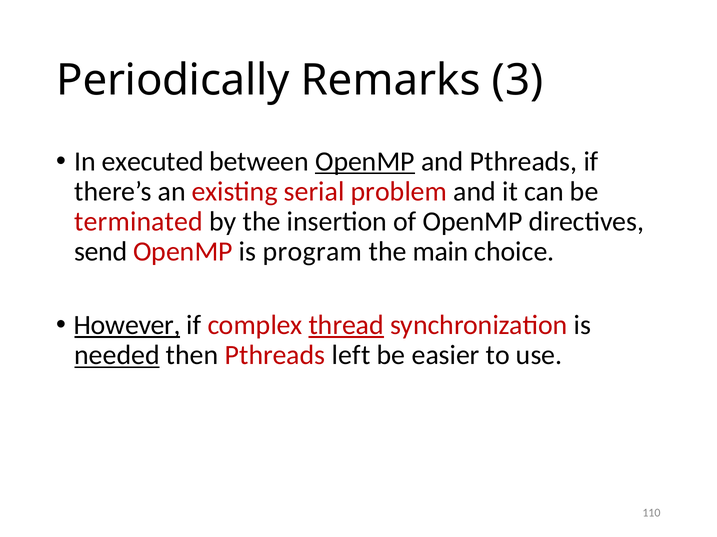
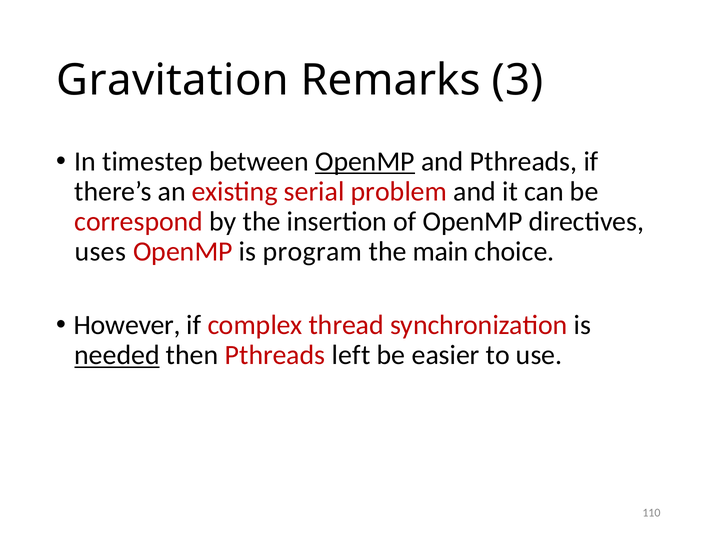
Periodically: Periodically -> Gravitation (173, 80)
executed: executed -> timestep (153, 162)
terminated: terminated -> correspond (139, 222)
send: send -> uses (100, 252)
However underline: present -> none (127, 326)
thread underline: present -> none (346, 326)
